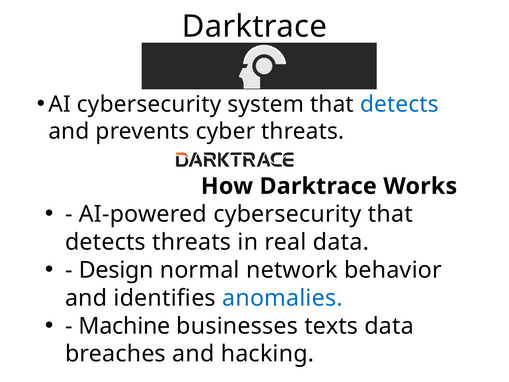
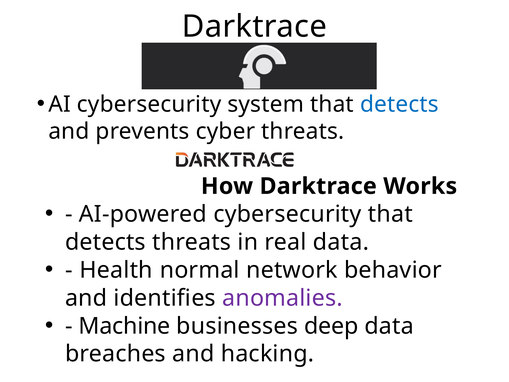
Design: Design -> Health (116, 270)
anomalies colour: blue -> purple (282, 298)
texts: texts -> deep (331, 326)
